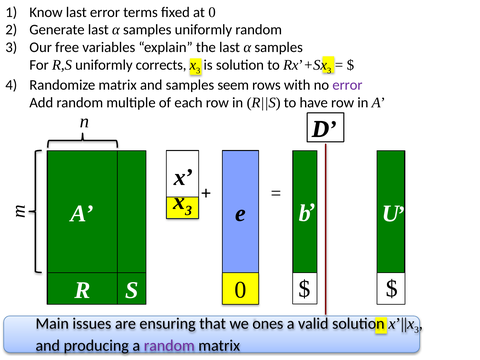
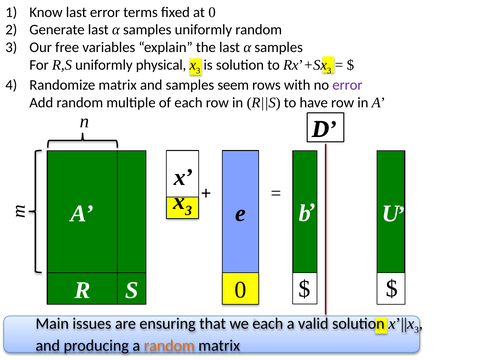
corrects: corrects -> physical (161, 65)
we ones: ones -> each (268, 324)
random colour: purple -> orange (169, 346)
